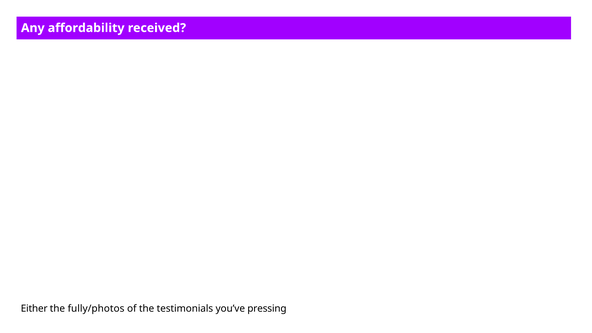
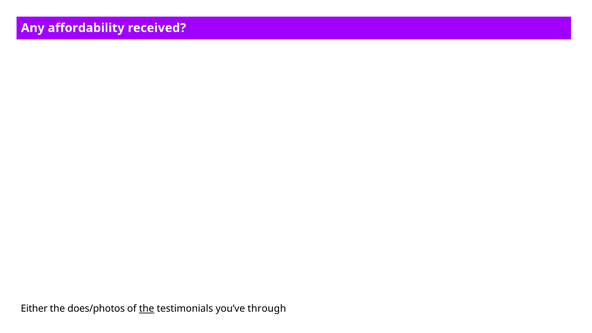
fully/photos: fully/photos -> does/photos (96, 309)
the underline: none -> present (147, 309)
pressing: pressing -> through (267, 309)
